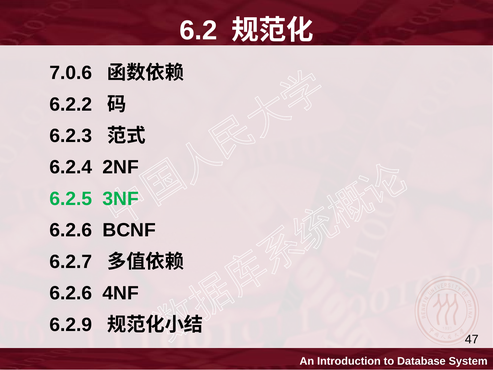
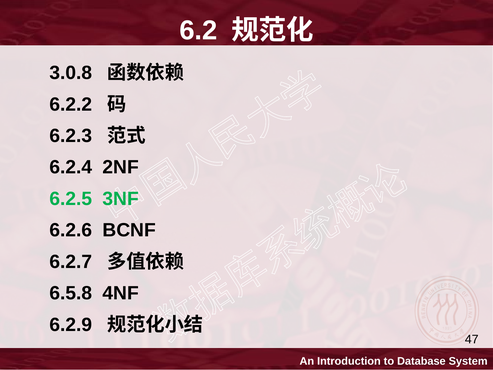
7.0.6: 7.0.6 -> 3.0.8 (71, 73)
6.2.6: 6.2.6 -> 6.5.8 (71, 293)
